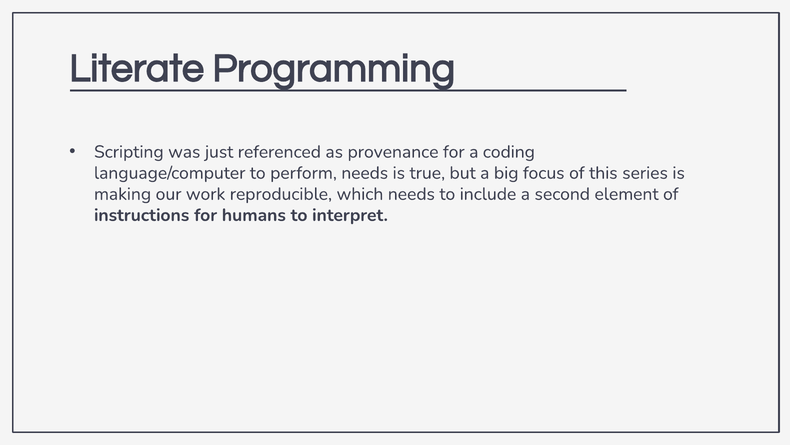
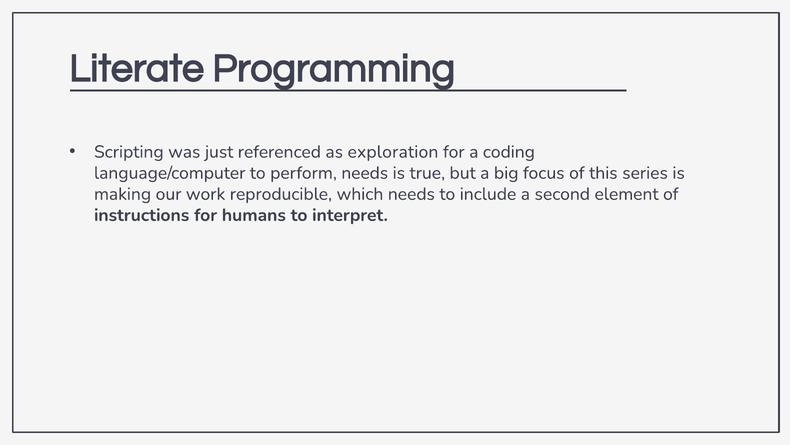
provenance: provenance -> exploration (393, 152)
